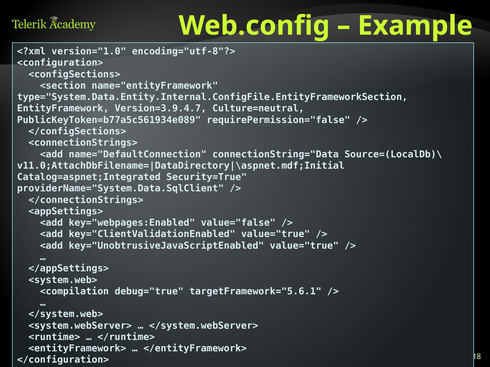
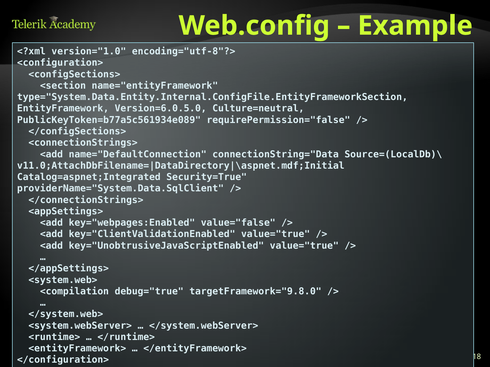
Version=3.9.4.7: Version=3.9.4.7 -> Version=6.0.5.0 (161, 109)
targetFramework="5.6.1: targetFramework="5.6.1 -> targetFramework="9.8.0 (255, 292)
